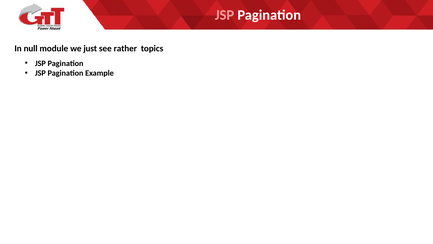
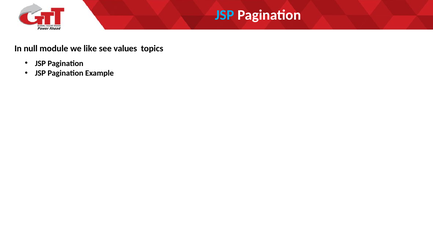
JSP colour: pink -> light blue (225, 15)
just: just -> like (90, 49)
rather: rather -> values (125, 49)
